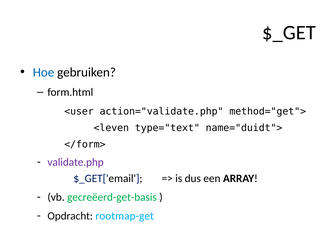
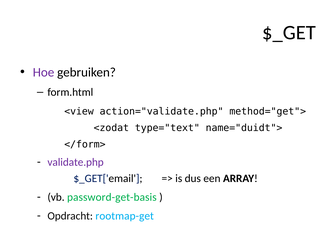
Hoe colour: blue -> purple (44, 72)
<user: <user -> <view (79, 111)
<leven: <leven -> <zodat (111, 128)
gecreëerd-get-basis: gecreëerd-get-basis -> password-get-basis (112, 197)
